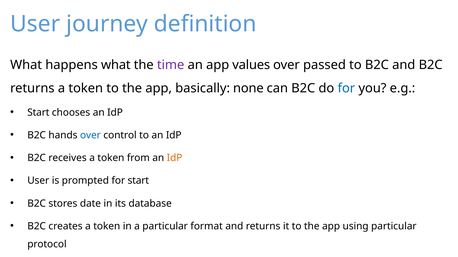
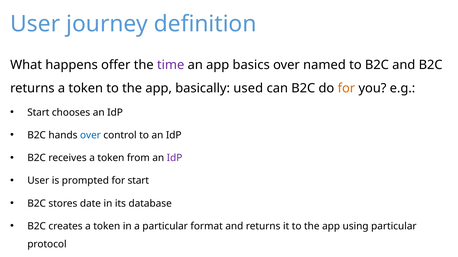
happens what: what -> offer (116, 65)
values: values -> basics (251, 65)
passed: passed -> named (324, 65)
none: none -> used (248, 88)
for colour: blue -> orange (346, 88)
IdP colour: orange -> purple (175, 158)
